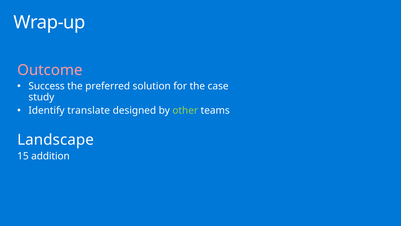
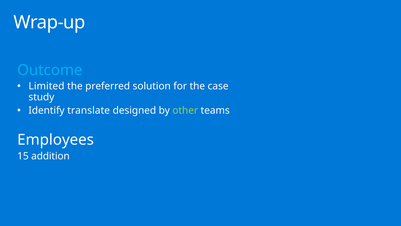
Outcome colour: pink -> light blue (50, 70)
Success: Success -> Limited (46, 86)
Landscape: Landscape -> Employees (56, 140)
